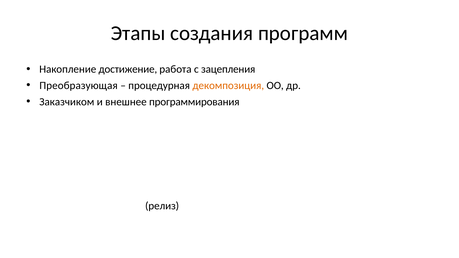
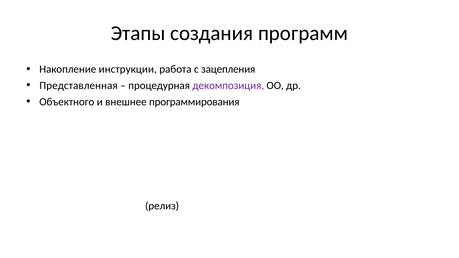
достижение: достижение -> инструкции (128, 69)
Преобразующая: Преобразующая -> Представленная (79, 86)
декомпозиция colour: orange -> purple (228, 86)
Заказчиком: Заказчиком -> Объектного (67, 102)
